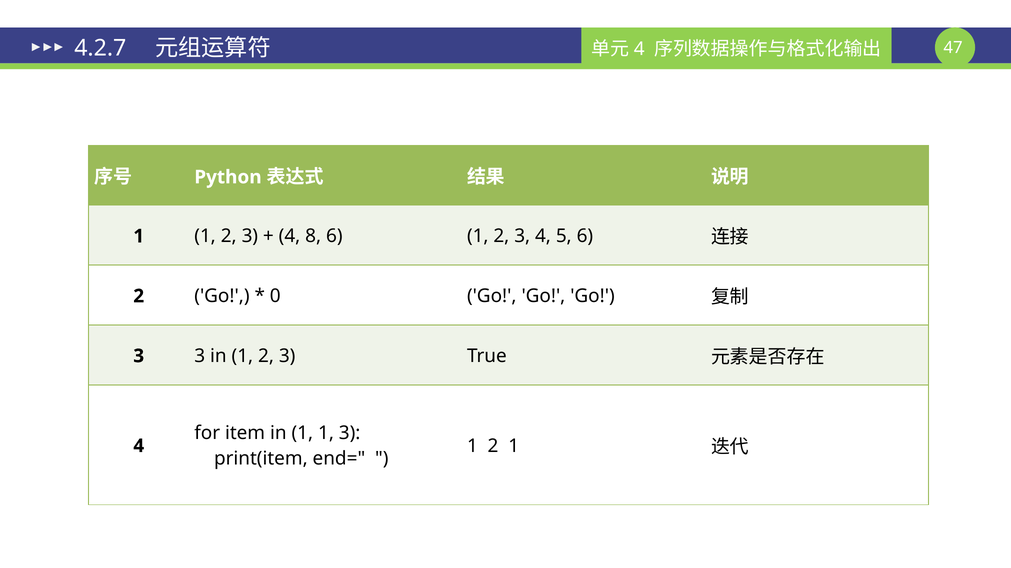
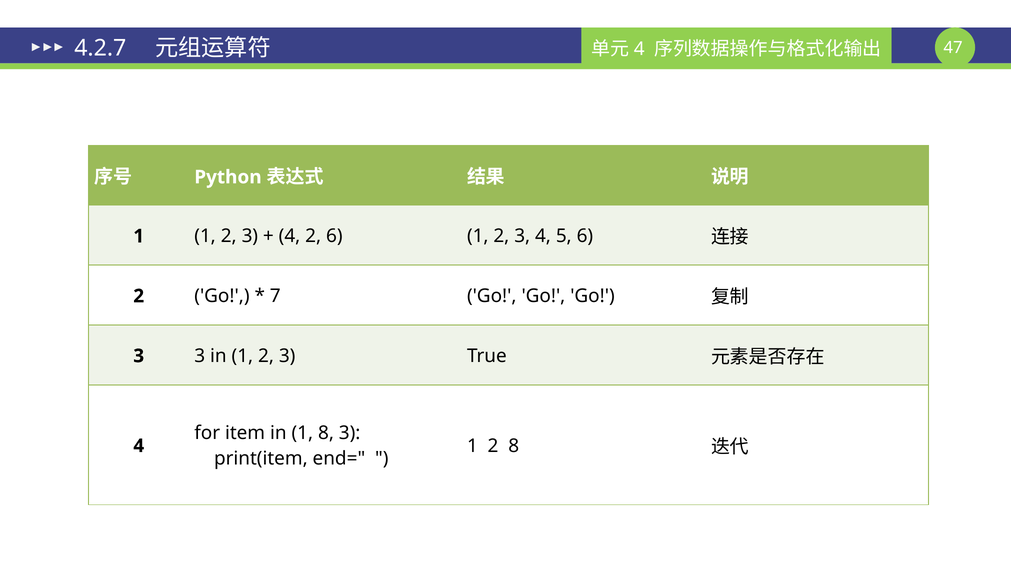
4 8: 8 -> 2 (313, 236)
0: 0 -> 7 (275, 296)
in 1 1: 1 -> 8 (326, 433)
2 1: 1 -> 8 (514, 446)
